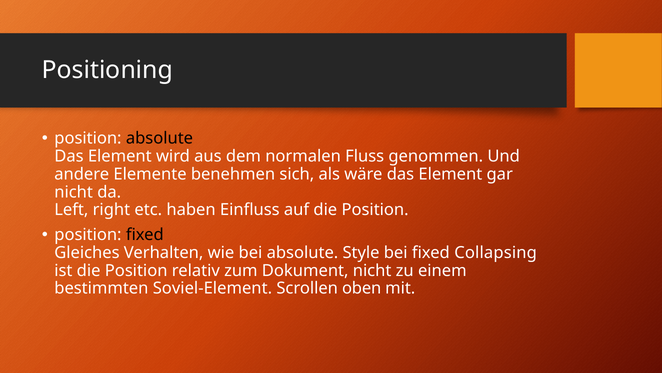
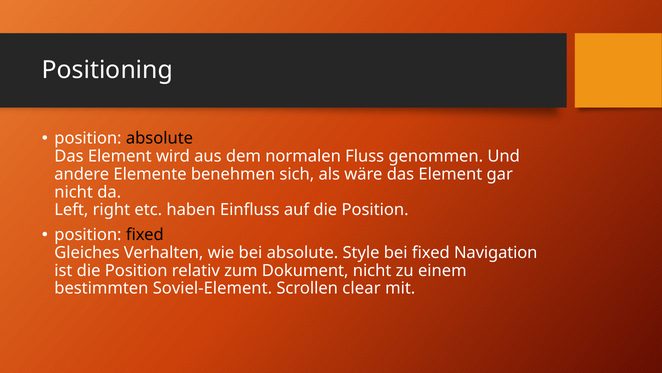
Collapsing: Collapsing -> Navigation (496, 252)
oben: oben -> clear (361, 288)
